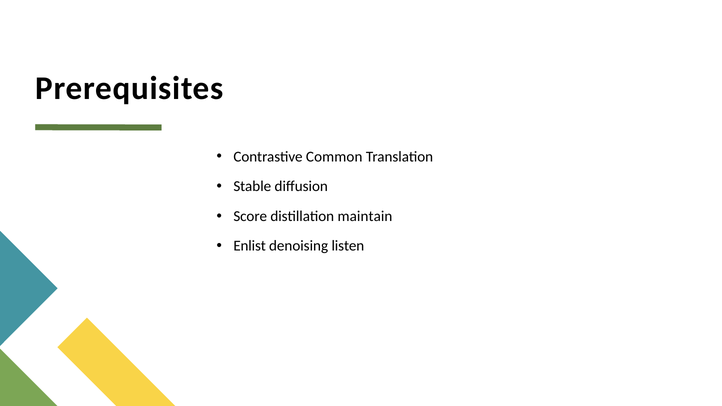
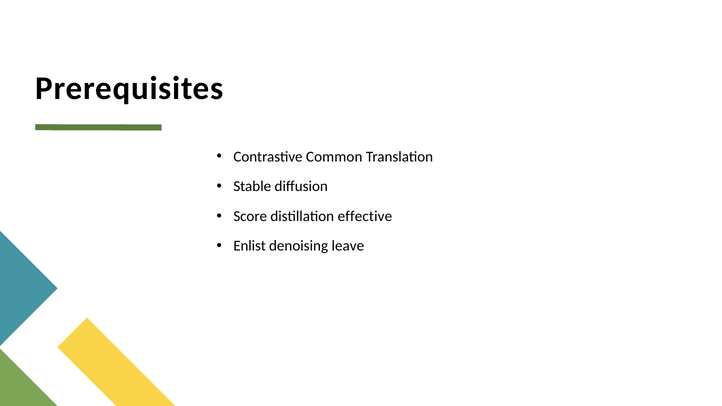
maintain: maintain -> effective (365, 216)
listen: listen -> leave (348, 246)
